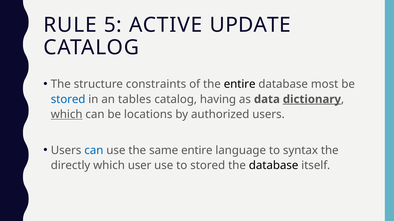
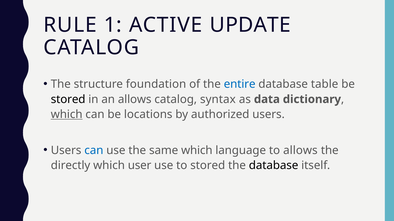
5: 5 -> 1 (113, 25)
constraints: constraints -> foundation (156, 84)
entire colour: black -> blue (240, 84)
most: most -> table (325, 84)
stored colour: blue -> black (68, 100)
an tables: tables -> allows (135, 100)
having: having -> syntax (218, 100)
dictionary underline: present -> none (312, 100)
same entire: entire -> which (197, 151)
to syntax: syntax -> allows (300, 151)
